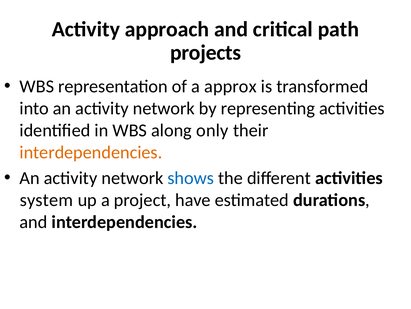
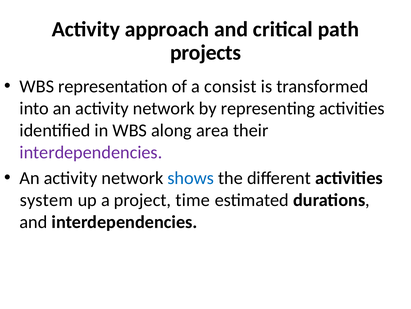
approx: approx -> consist (230, 86)
only: only -> area (213, 130)
interdependencies colour: orange -> purple (91, 152)
have: have -> time (193, 200)
